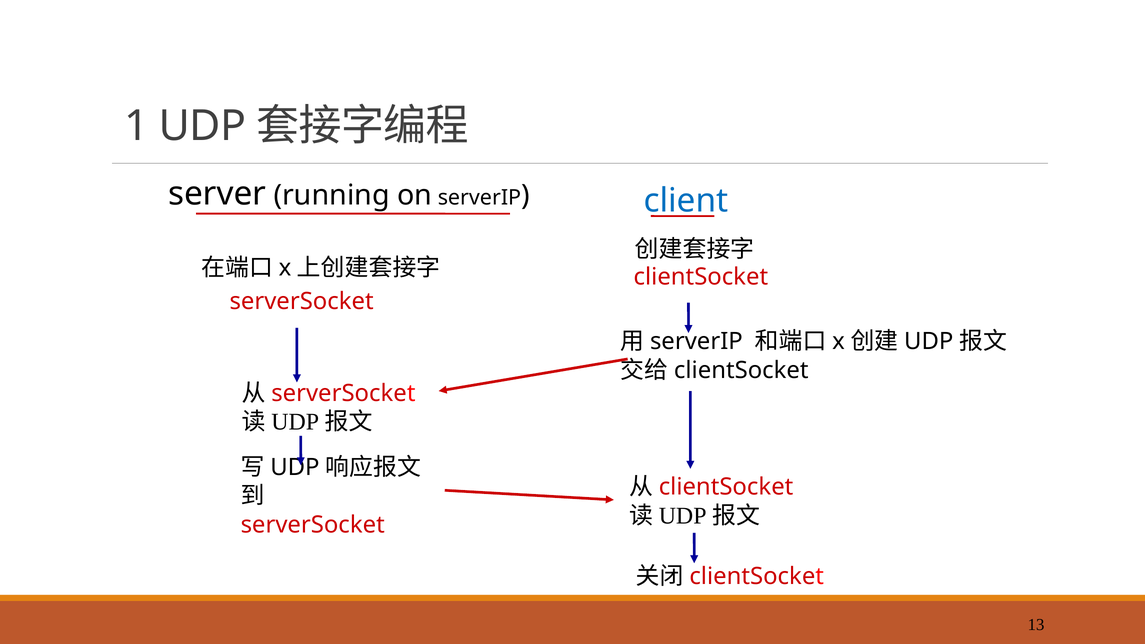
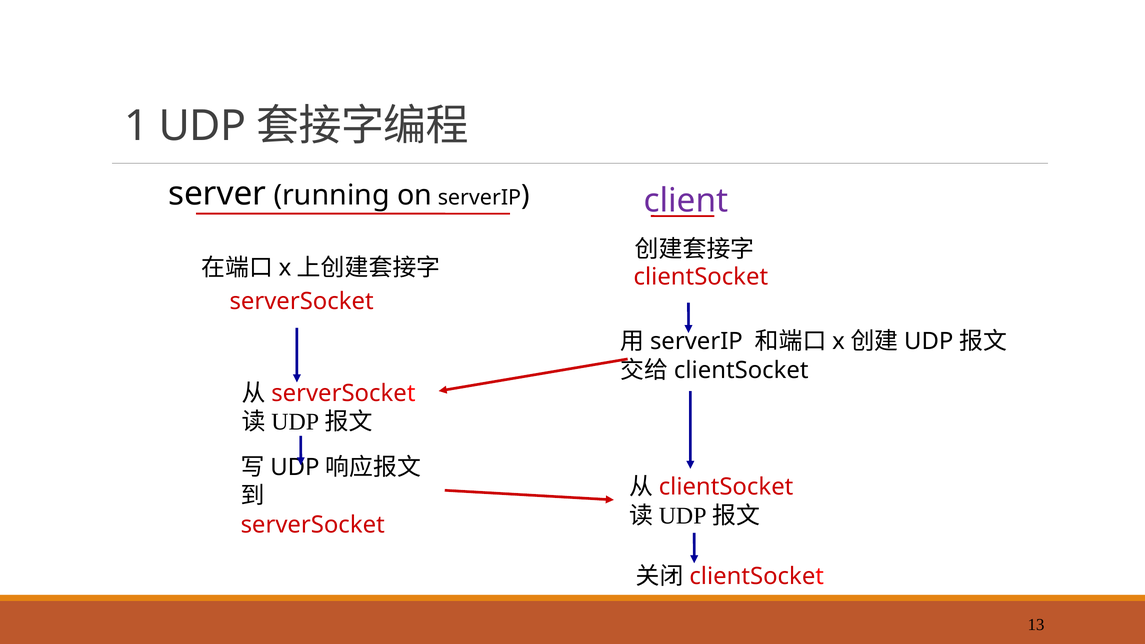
client colour: blue -> purple (686, 201)
